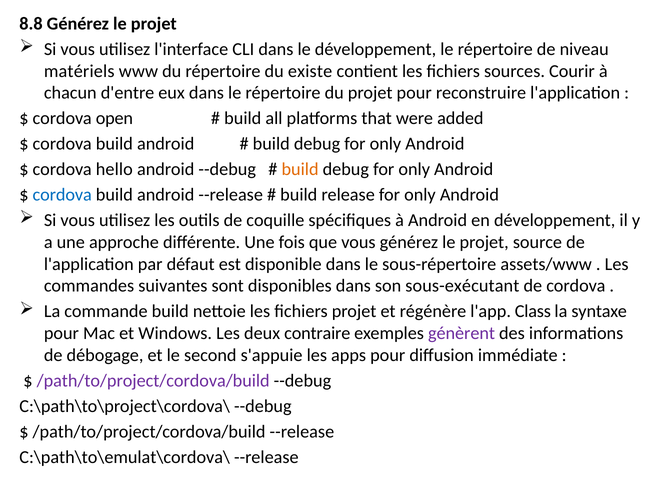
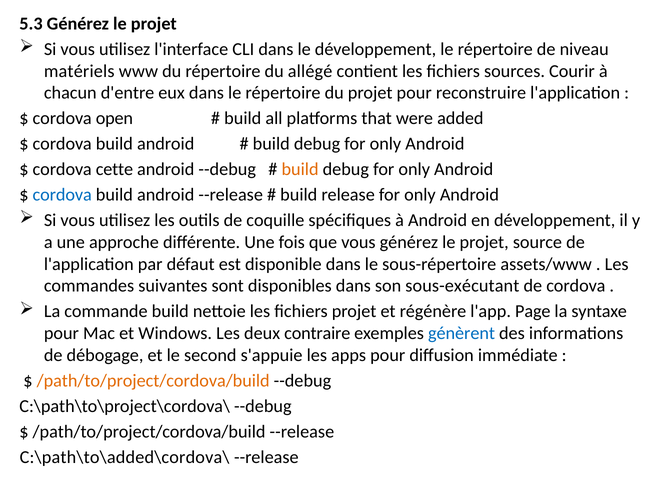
8.8: 8.8 -> 5.3 (31, 24)
existe: existe -> allégé (310, 71)
hello: hello -> cette (114, 170)
Class: Class -> Page (533, 312)
génèrent colour: purple -> blue (462, 334)
/path/to/project/cordova/build colour: purple -> orange (153, 381)
C:\path\to\emulat\cordova\: C:\path\to\emulat\cordova\ -> C:\path\to\added\cordova\ (125, 457)
